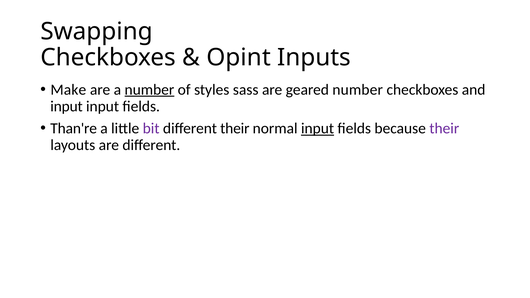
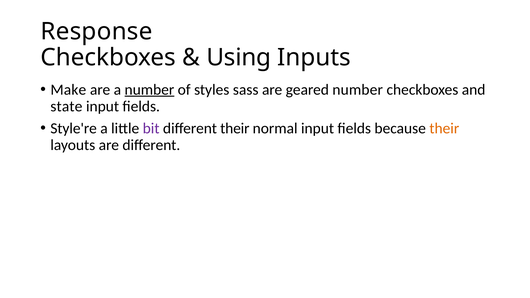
Swapping: Swapping -> Response (97, 31)
Opint: Opint -> Using (239, 58)
input: input -> state (66, 106)
Than're: Than're -> Style're (74, 129)
input underline: present -> none (318, 129)
their colour: purple -> orange (444, 129)
